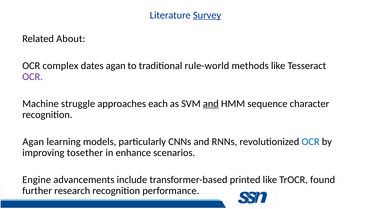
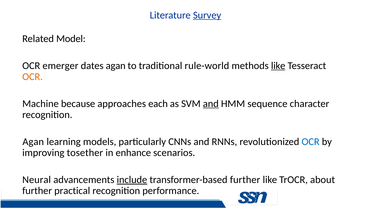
About: About -> Model (71, 39)
complex: complex -> emerger (60, 66)
like underline: none -> present (278, 66)
OCR colour: purple -> orange (33, 77)
struggle: struggle -> because (78, 103)
Engine: Engine -> Neural (37, 179)
include underline: none -> present (132, 179)
transformer-based printed: printed -> further (245, 179)
found: found -> about (323, 179)
research: research -> practical (72, 191)
